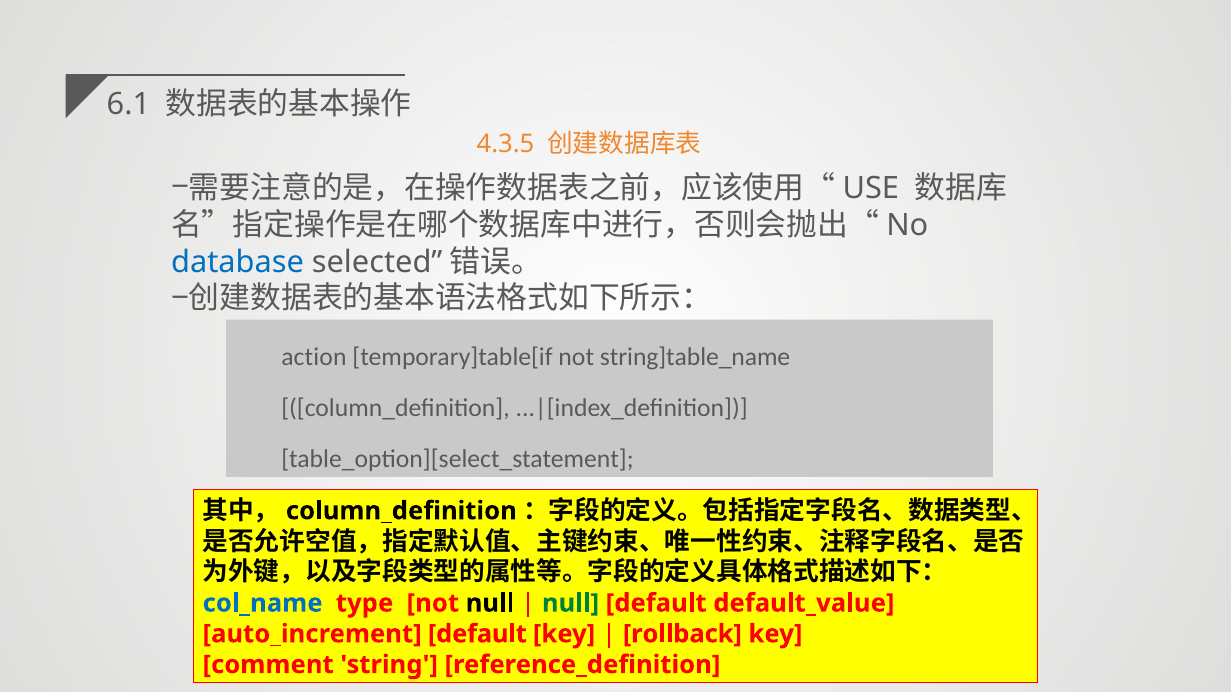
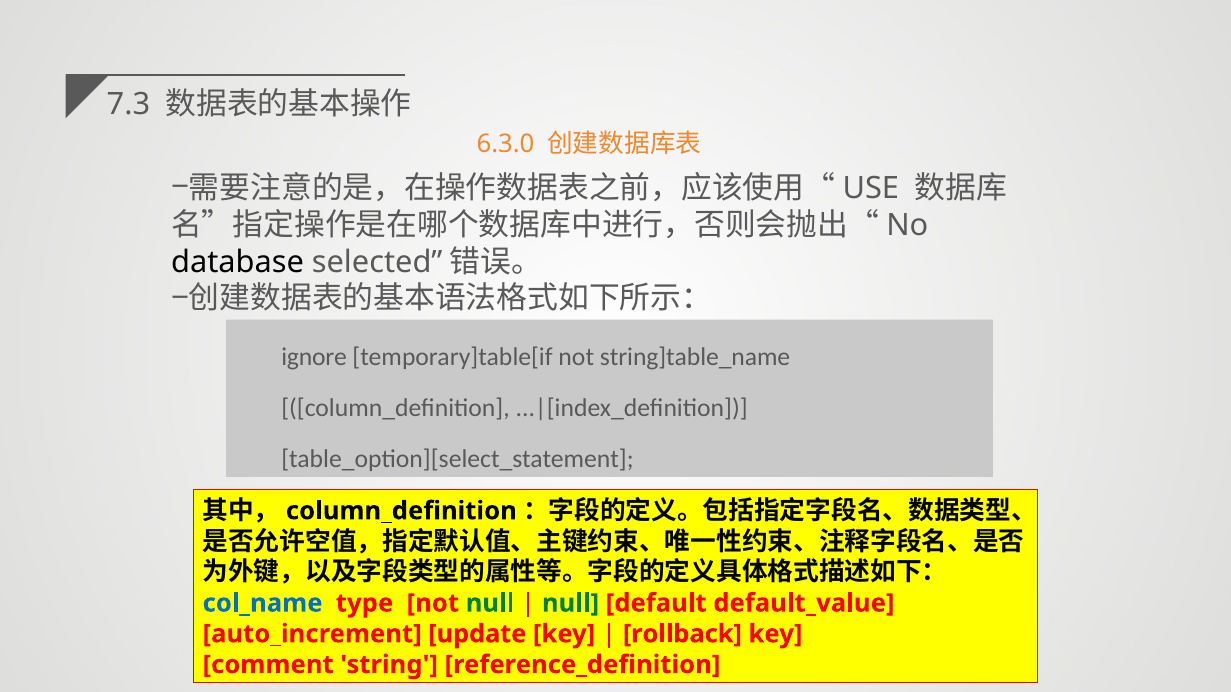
6.1: 6.1 -> 7.3 (128, 105)
4.3.5: 4.3.5 -> 6.3.0 (506, 144)
database colour: blue -> black (238, 262)
action: action -> ignore (314, 357)
null colour: black -> green (490, 603)
auto_increment default: default -> update (477, 634)
